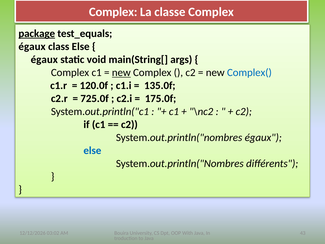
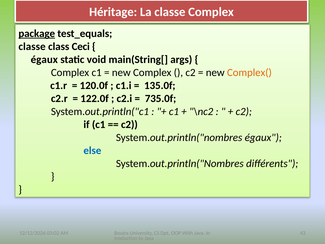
Complex: Complex -> Héritage (113, 12)
égaux: égaux -> classe (32, 46)
class Else: Else -> Ceci (81, 46)
new underline: present -> none (121, 72)
Complex( colour: blue -> orange (249, 72)
725.0f: 725.0f -> 122.0f (95, 98)
175.0f: 175.0f -> 735.0f (160, 98)
